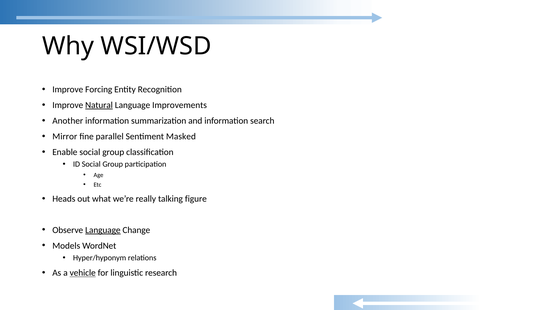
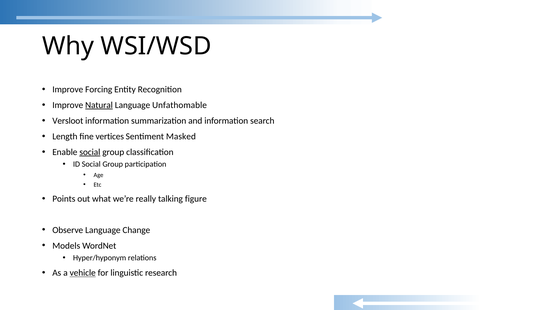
Improvements: Improvements -> Unfathomable (180, 105)
Another: Another -> Versloot (68, 121)
Mirror: Mirror -> Length (65, 136)
parallel: parallel -> vertices (110, 136)
social underline: none -> present (90, 152)
Heads: Heads -> Points (64, 199)
Language underline: present -> none (103, 230)
